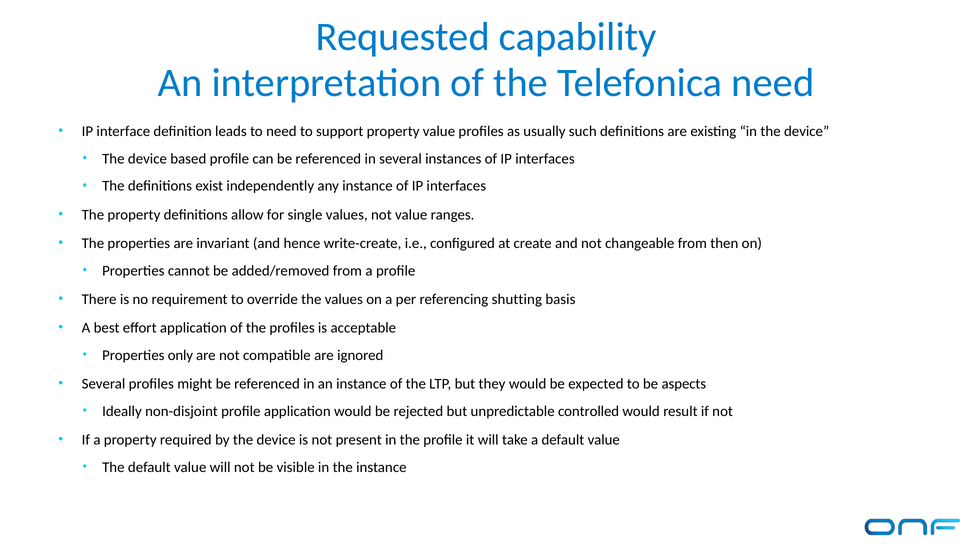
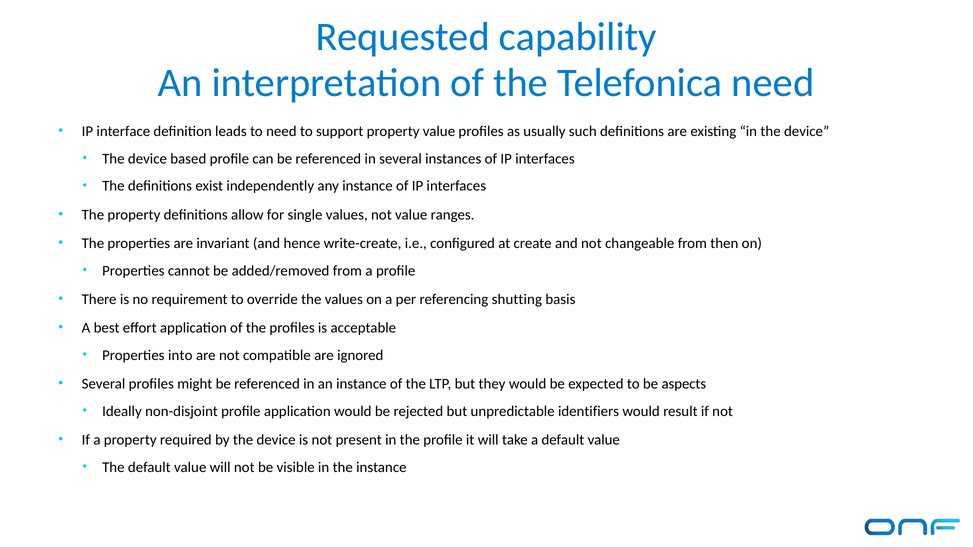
only: only -> into (180, 355)
controlled: controlled -> identifiers (589, 411)
